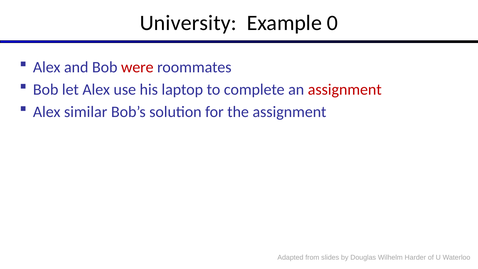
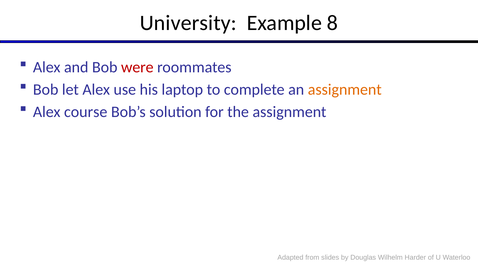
0: 0 -> 8 (332, 23)
assignment colour: red -> orange (345, 90)
similar: similar -> course (86, 112)
